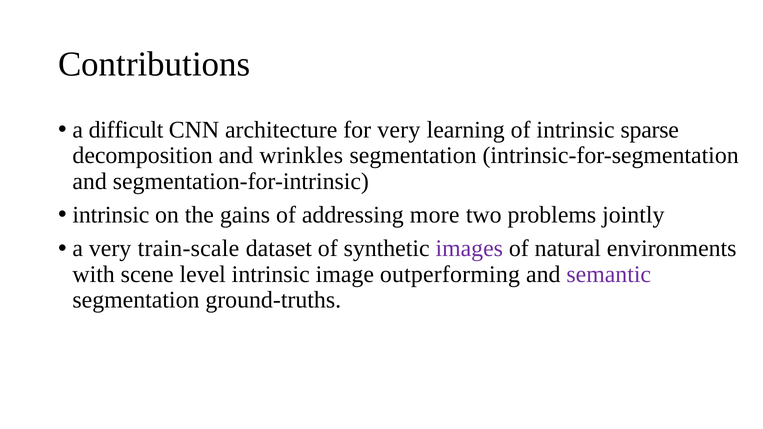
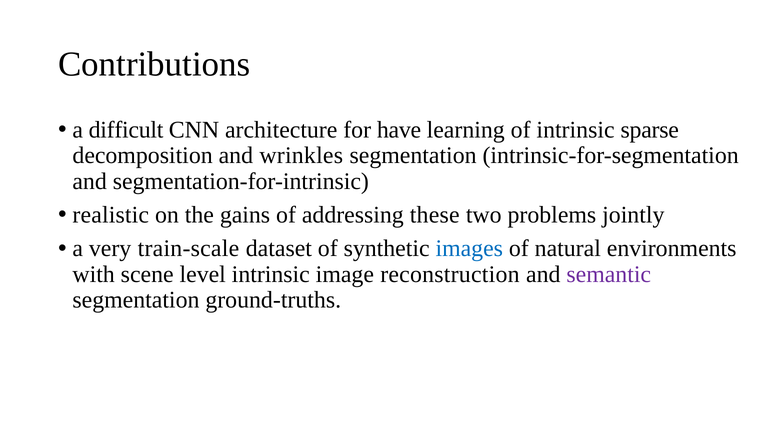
for very: very -> have (399, 130)
intrinsic: intrinsic -> realistic (111, 215)
more: more -> these (435, 215)
images colour: purple -> blue (469, 249)
outperforming: outperforming -> reconstruction (450, 274)
